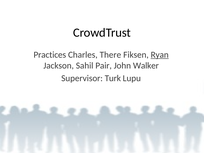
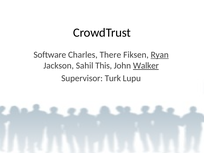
Practices: Practices -> Software (50, 55)
Pair: Pair -> This (104, 66)
Walker underline: none -> present (146, 66)
